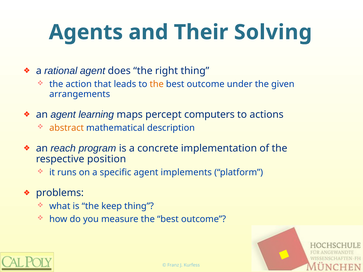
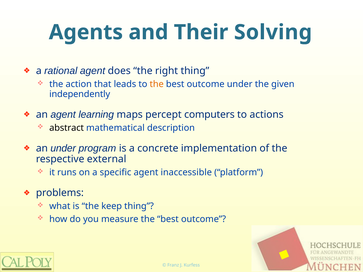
arrangements: arrangements -> independently (80, 94)
abstract colour: orange -> black (67, 128)
an reach: reach -> under (63, 148)
position: position -> external (107, 159)
implements: implements -> inaccessible (186, 173)
